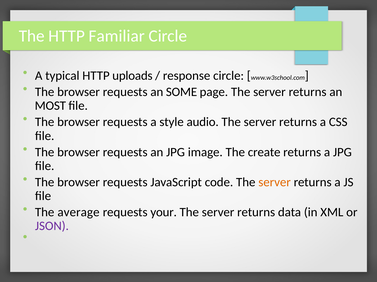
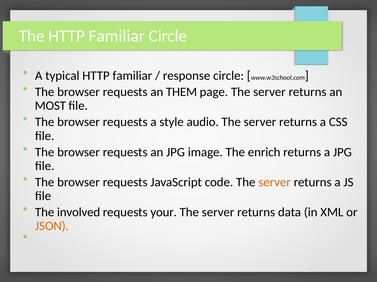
typical HTTP uploads: uploads -> familiar (132, 76)
SOME: SOME -> THEM (182, 92)
create: create -> enrich (264, 152)
average: average -> involved (79, 213)
JSON colour: purple -> orange (52, 227)
